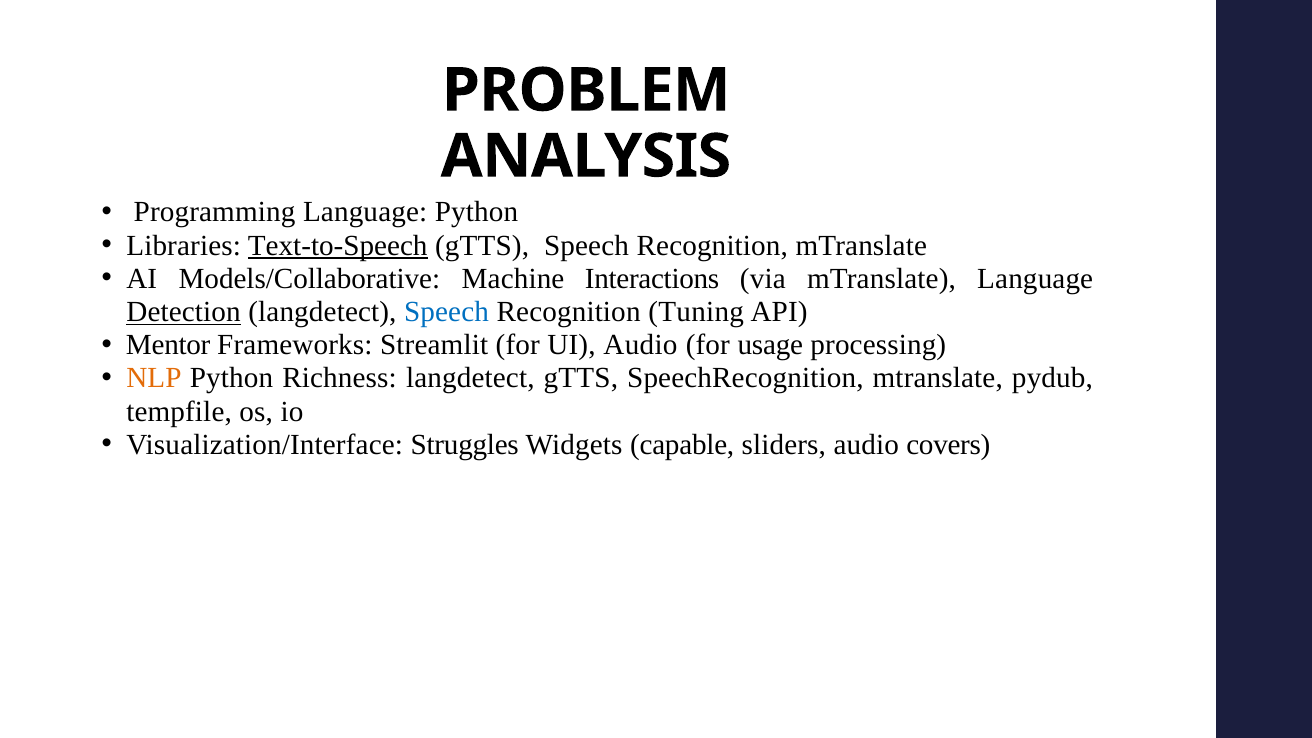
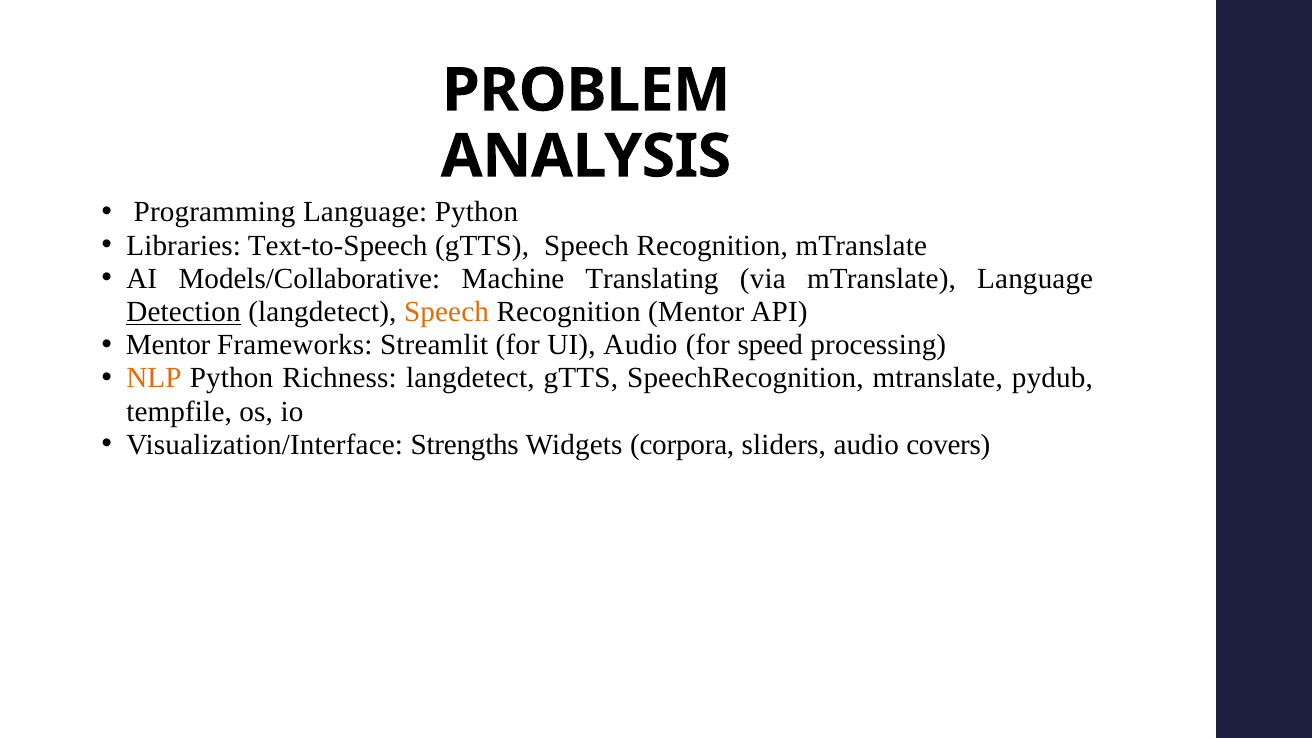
Text-to-Speech underline: present -> none (338, 245)
Interactions: Interactions -> Translating (652, 279)
Speech colour: blue -> orange (447, 312)
Recognition Tuning: Tuning -> Mentor (696, 312)
usage: usage -> speed (770, 345)
Struggles: Struggles -> Strengths (465, 445)
capable: capable -> corpora (682, 445)
